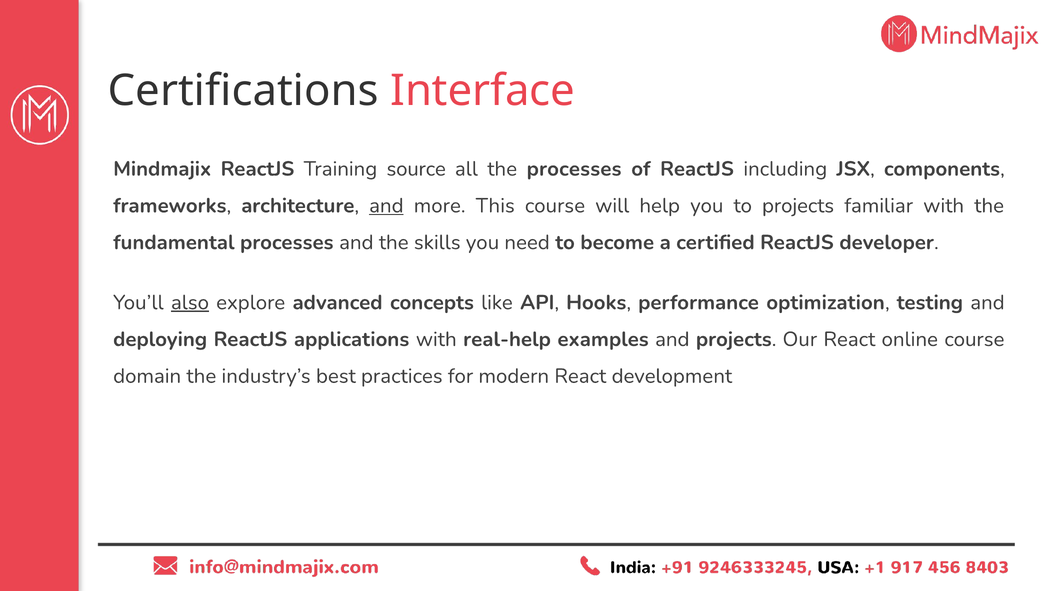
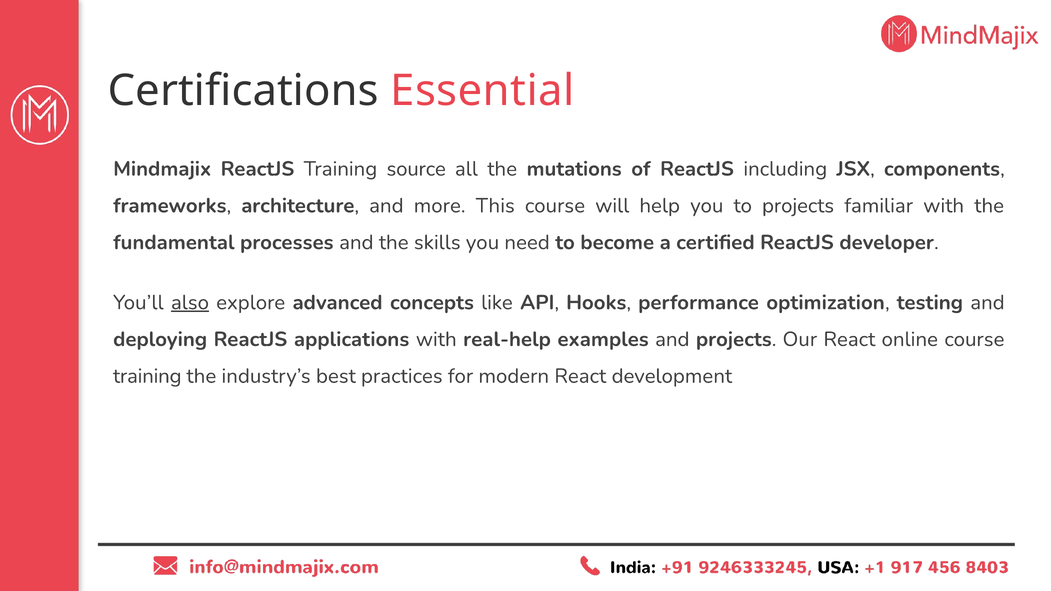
Interface: Interface -> Essential (482, 91)
the processes: processes -> mutations (574, 169)
and underline: present -> none (386, 206)
domain: domain -> training (147, 376)
